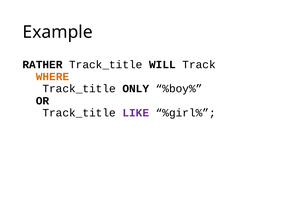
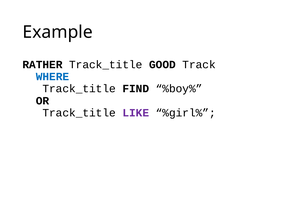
WILL: WILL -> GOOD (162, 64)
WHERE colour: orange -> blue (52, 76)
ONLY: ONLY -> FIND (136, 89)
